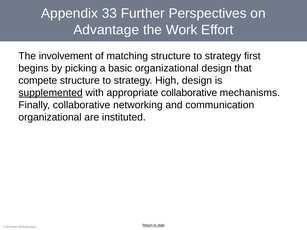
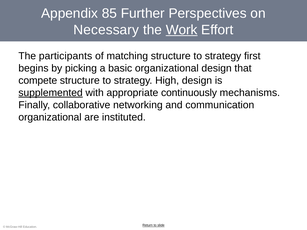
33: 33 -> 85 (109, 13)
Advantage: Advantage -> Necessary (106, 30)
Work underline: none -> present (182, 30)
involvement: involvement -> participants (66, 56)
appropriate collaborative: collaborative -> continuously (189, 93)
